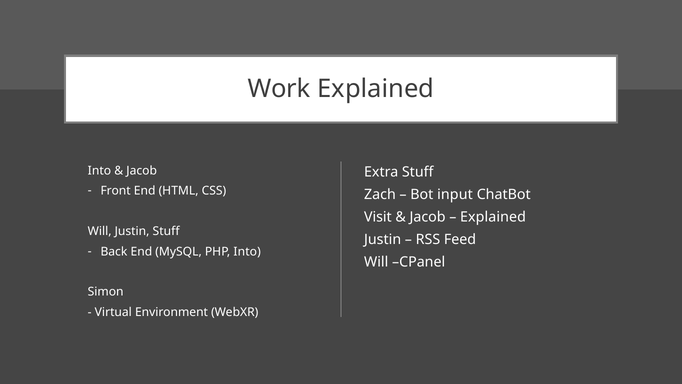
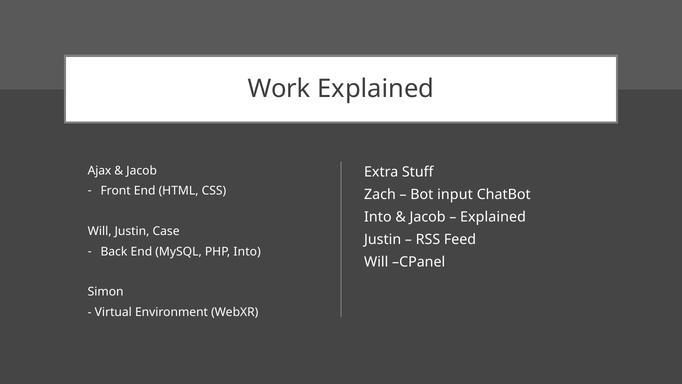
Into: Into -> Ajax (100, 171)
Visit: Visit -> Into (378, 217)
Justin Stuff: Stuff -> Case (166, 231)
